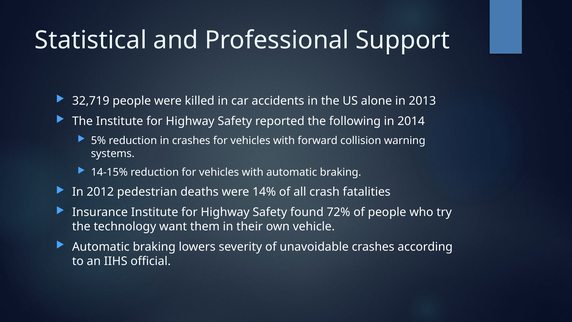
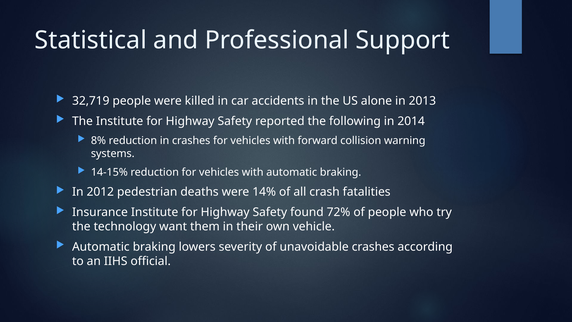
5%: 5% -> 8% (98, 141)
